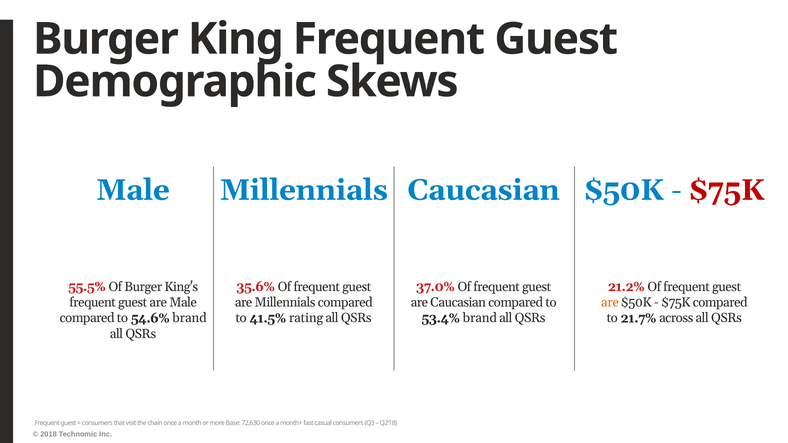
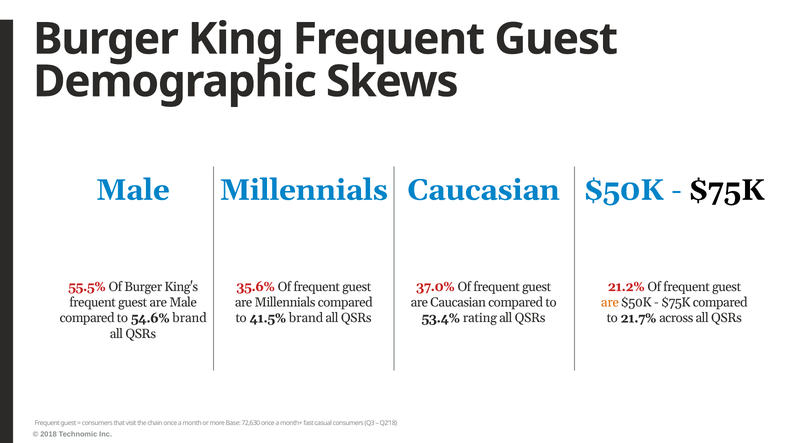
$75K colour: red -> black (727, 190)
53.4% brand: brand -> rating (480, 318)
41.5% rating: rating -> brand (306, 318)
